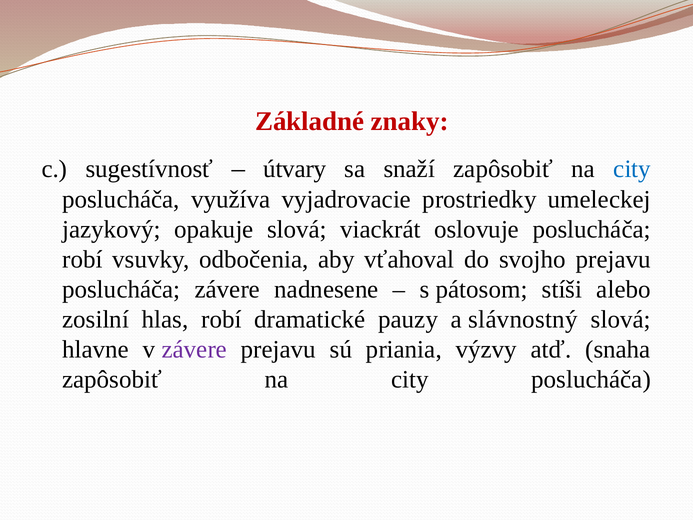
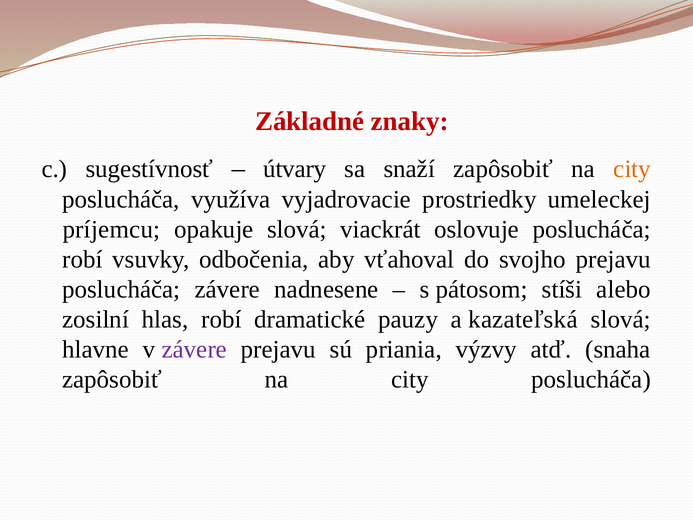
city colour: blue -> orange (632, 169)
jazykový: jazykový -> príjemcu (111, 229)
slávnostný: slávnostný -> kazateľská (523, 319)
